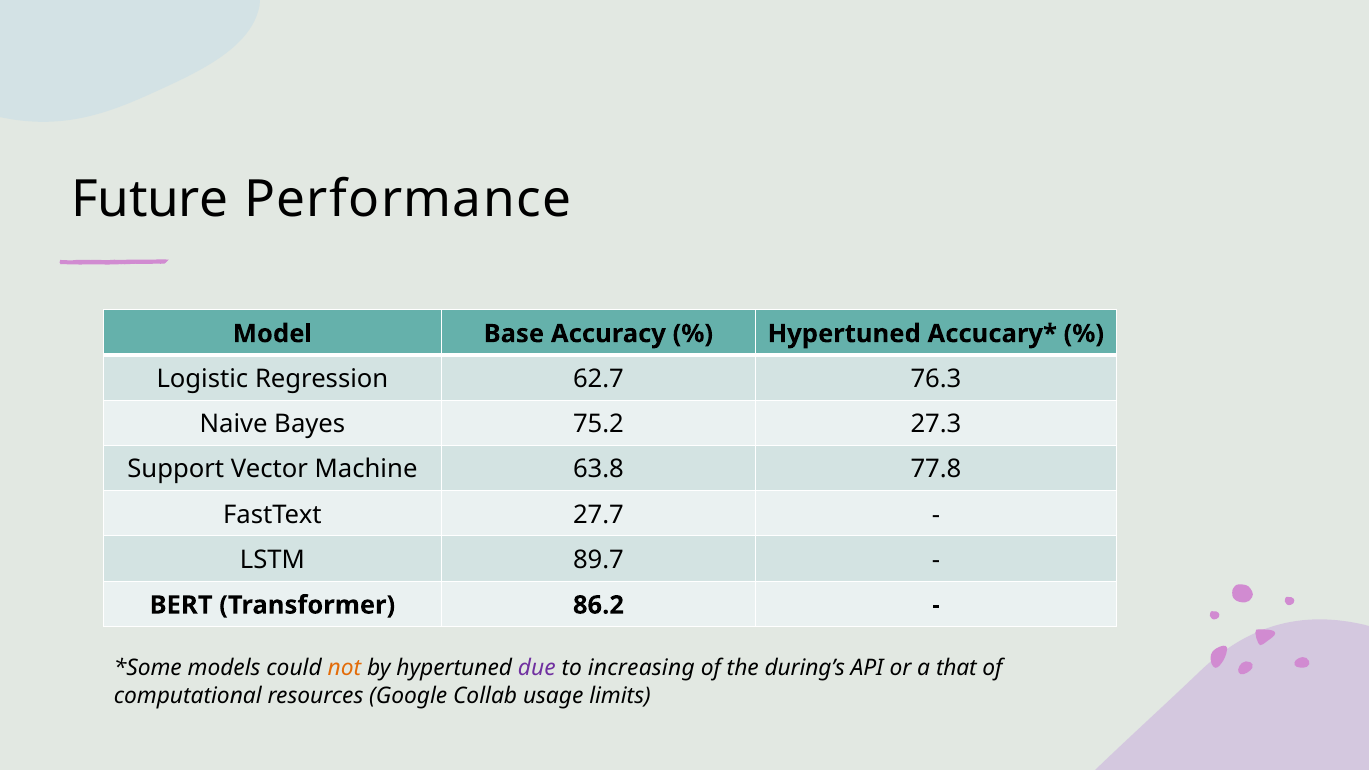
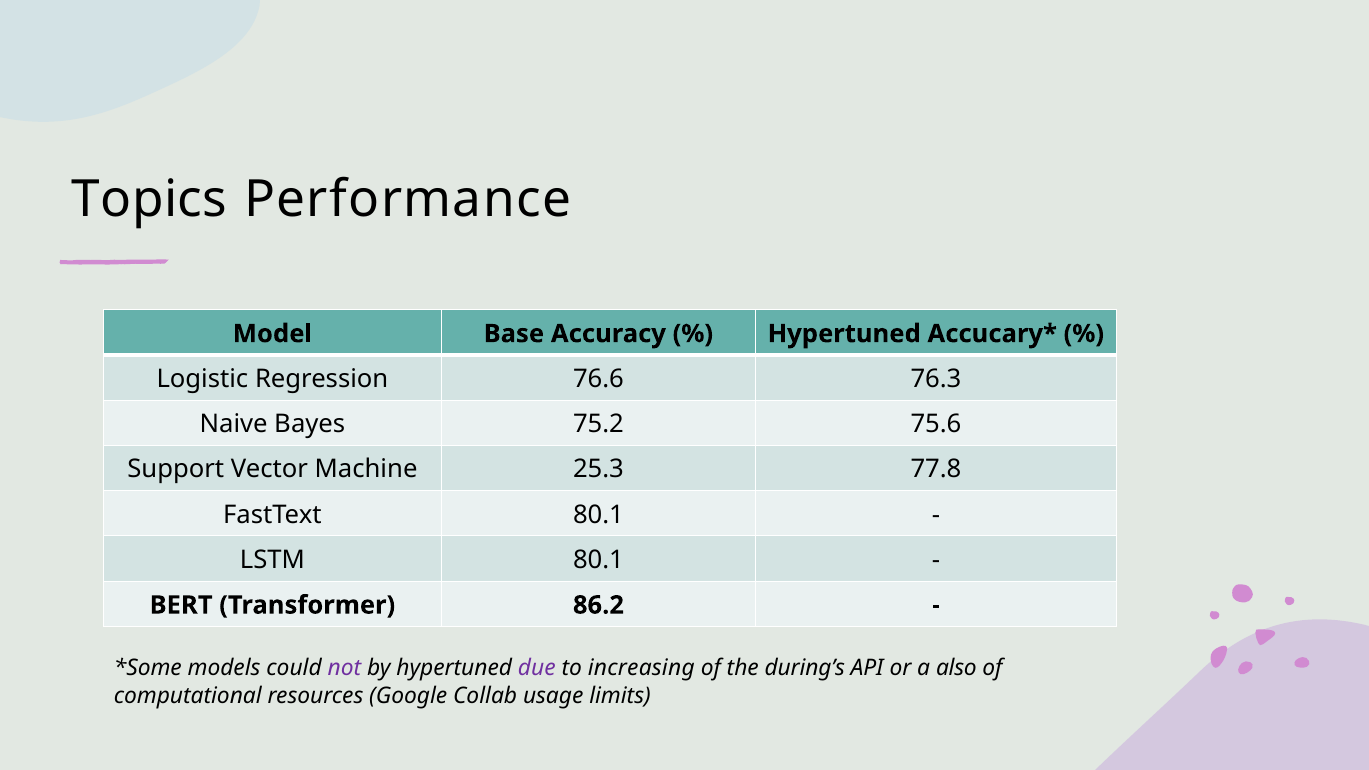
Future: Future -> Topics (149, 200)
62.7: 62.7 -> 76.6 (598, 379)
27.3: 27.3 -> 75.6 (936, 424)
63.8: 63.8 -> 25.3 (598, 469)
FastText 27.7: 27.7 -> 80.1 (598, 515)
LSTM 89.7: 89.7 -> 80.1 (598, 560)
not colour: orange -> purple (344, 668)
that: that -> also (956, 668)
